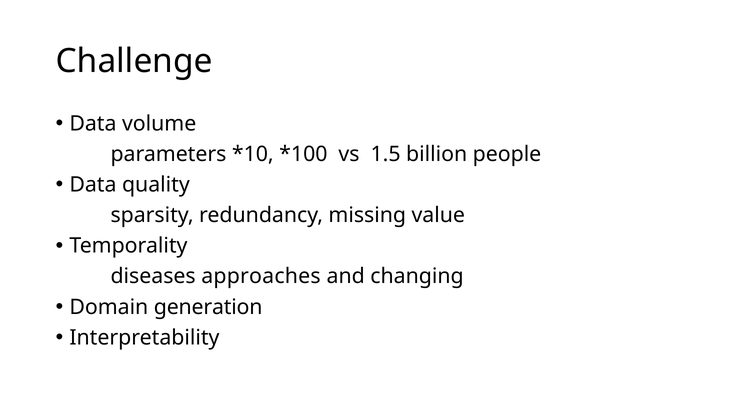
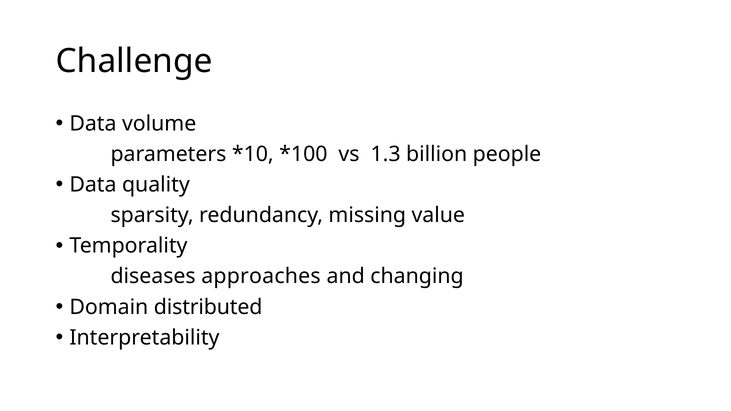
1.5: 1.5 -> 1.3 (386, 154)
generation: generation -> distributed (208, 307)
